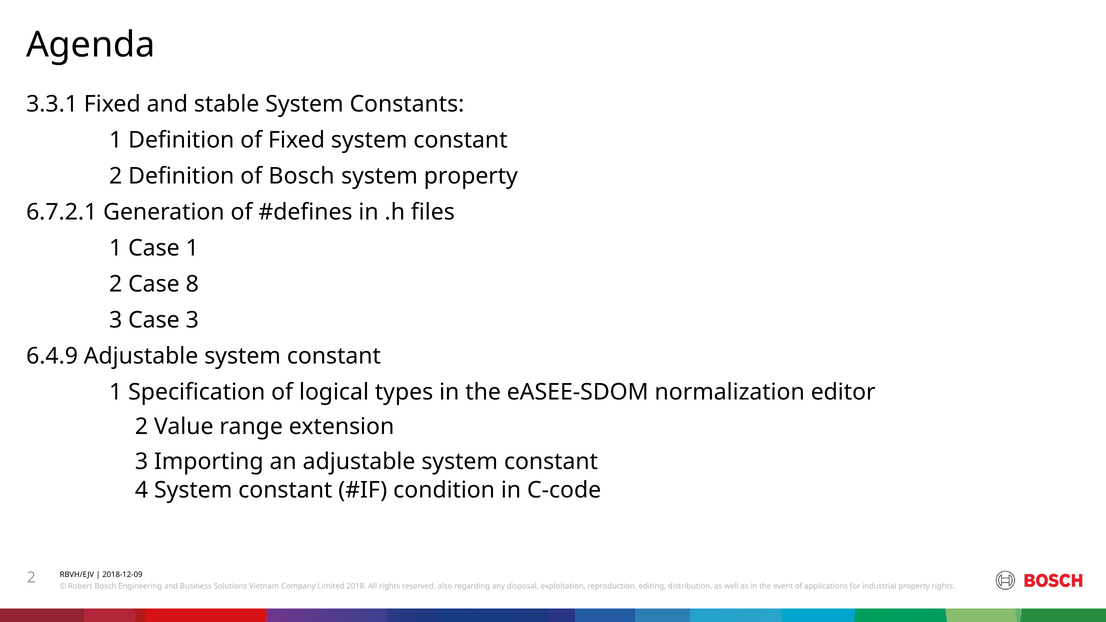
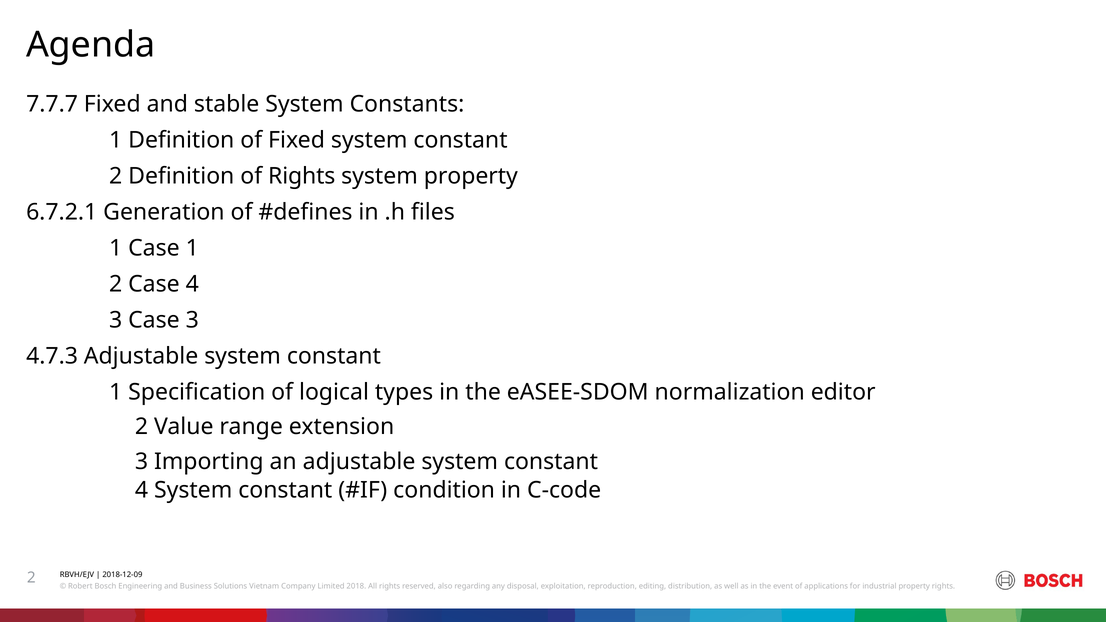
3.3.1: 3.3.1 -> 7.7.7 (52, 104)
of Bosch: Bosch -> Rights (302, 176)
Case 8: 8 -> 4 (192, 284)
6.4.9: 6.4.9 -> 4.7.3 (52, 356)
